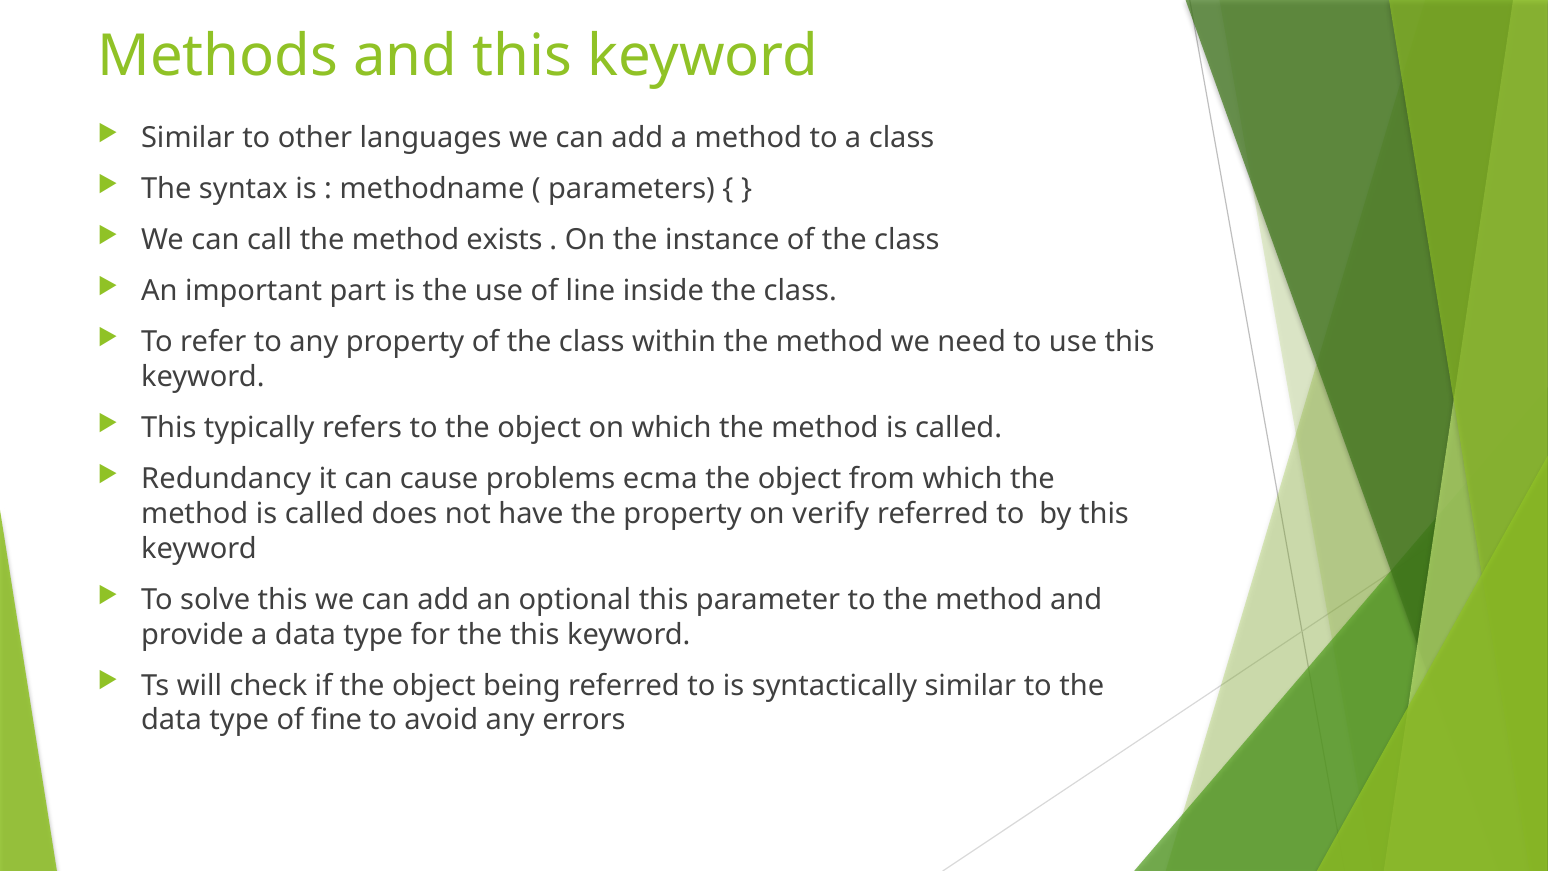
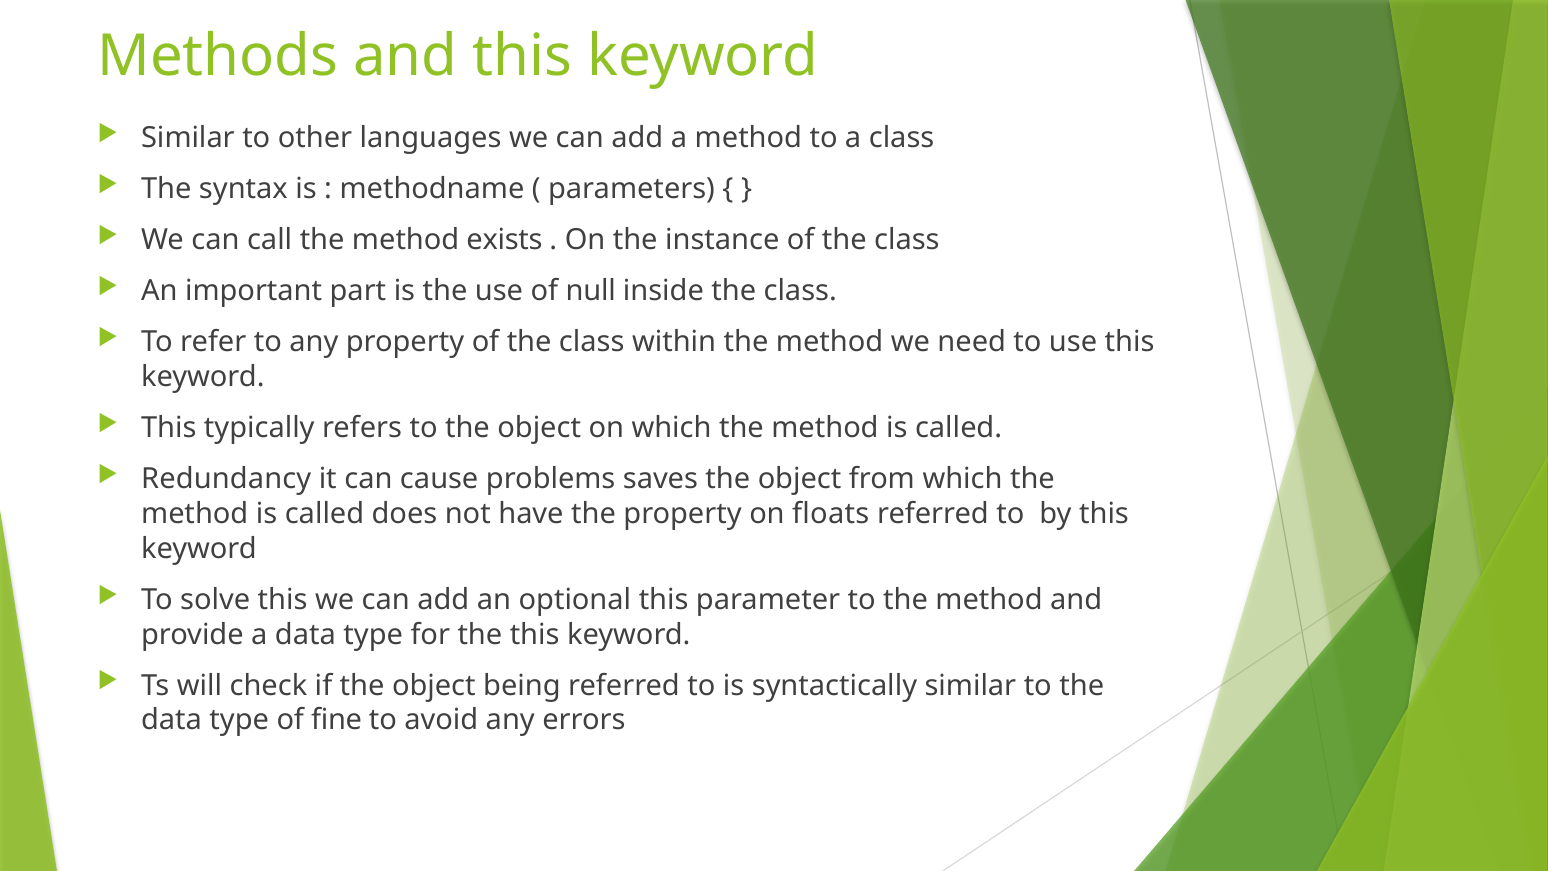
line: line -> null (591, 291)
ecma: ecma -> saves (660, 479)
verify: verify -> floats (831, 514)
